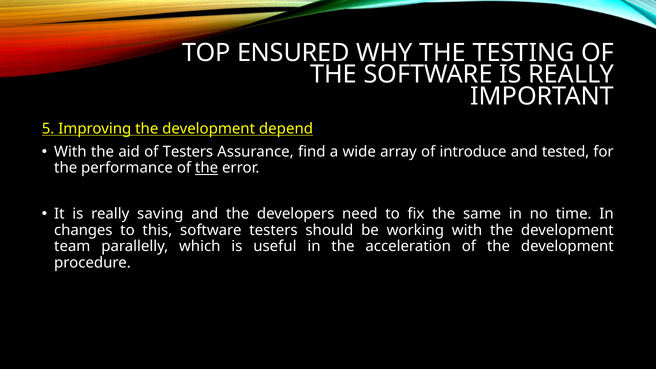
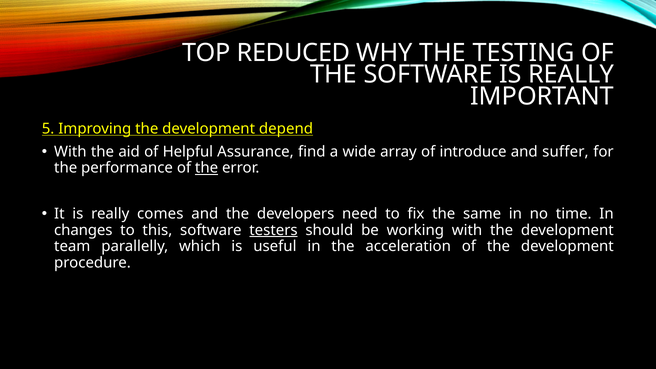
ENSURED: ENSURED -> REDUCED (293, 53)
of Testers: Testers -> Helpful (188, 152)
tested: tested -> suffer (565, 152)
saving: saving -> comes (160, 214)
testers underline: none -> present (273, 230)
